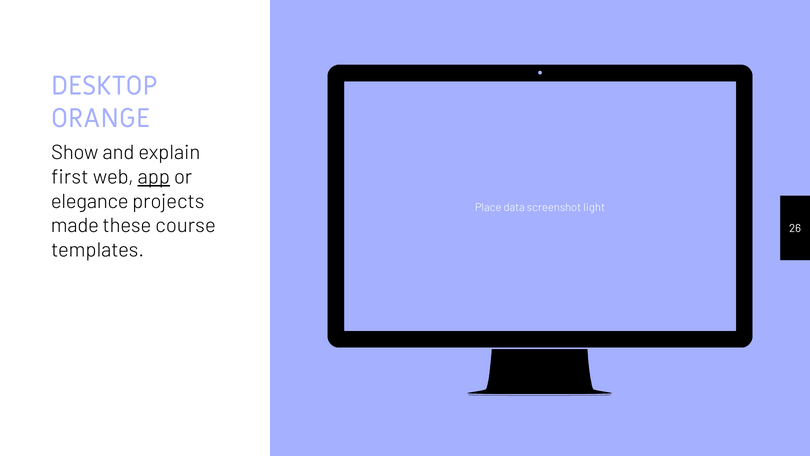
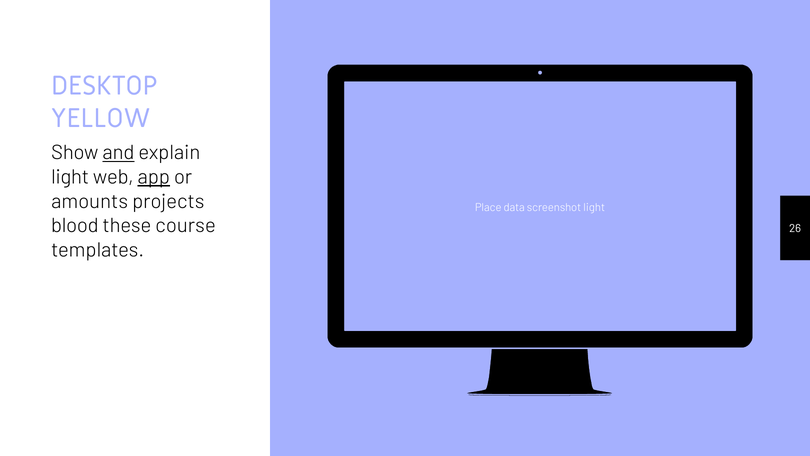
ORANGE: ORANGE -> YELLOW (101, 118)
and underline: none -> present (118, 153)
first: first -> light (70, 177)
elegance: elegance -> amounts (90, 201)
made: made -> blood (75, 226)
